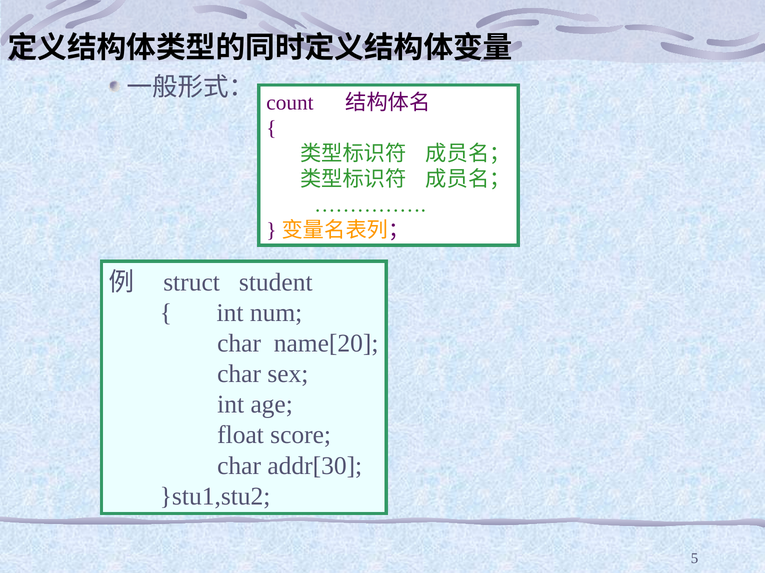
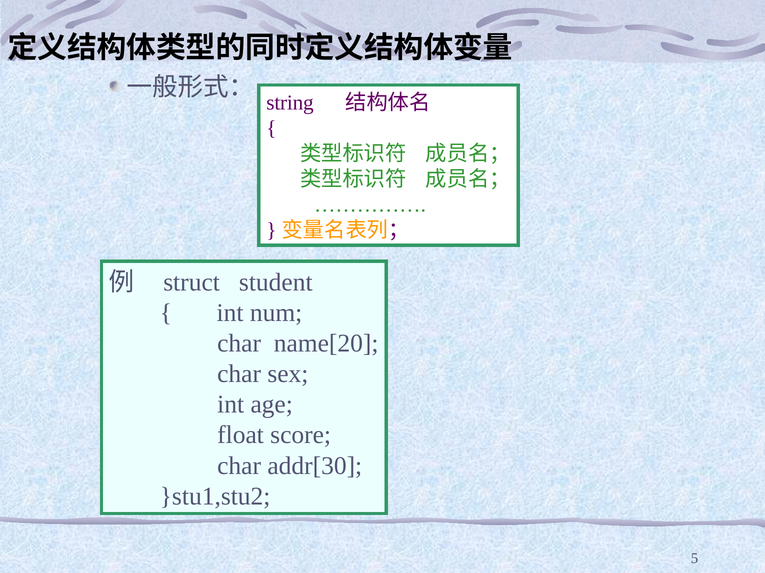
count: count -> string (290, 103)
